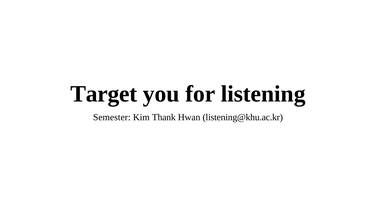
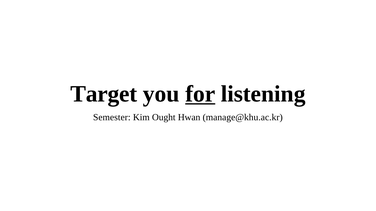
for underline: none -> present (200, 94)
Thank: Thank -> Ought (164, 118)
listening@khu.ac.kr: listening@khu.ac.kr -> manage@khu.ac.kr (243, 118)
